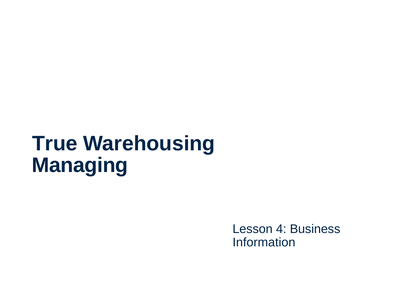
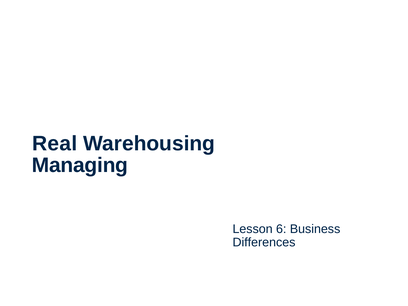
True: True -> Real (55, 144)
4: 4 -> 6 (281, 229)
Information: Information -> Differences (264, 242)
